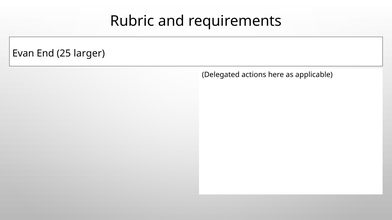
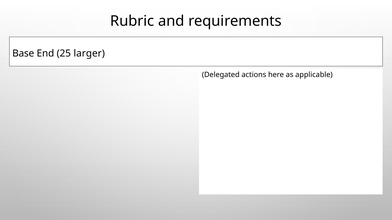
Evan: Evan -> Base (23, 54)
